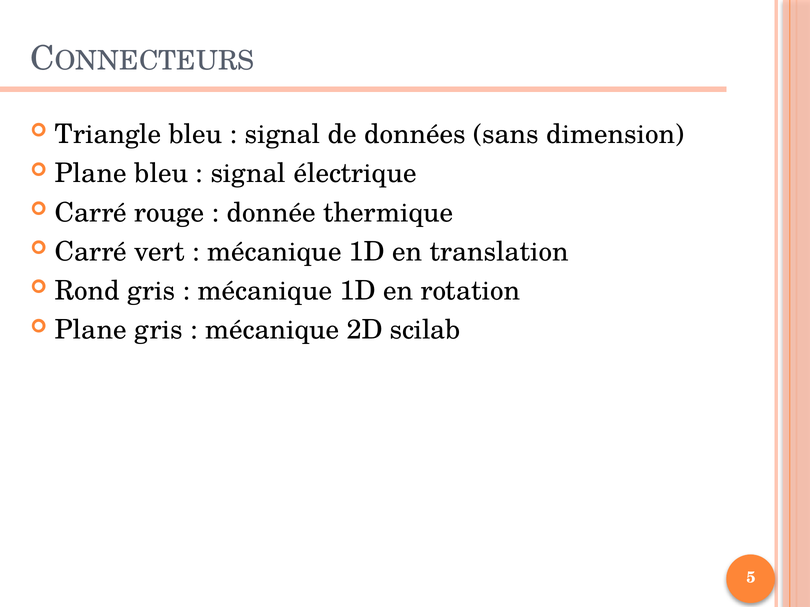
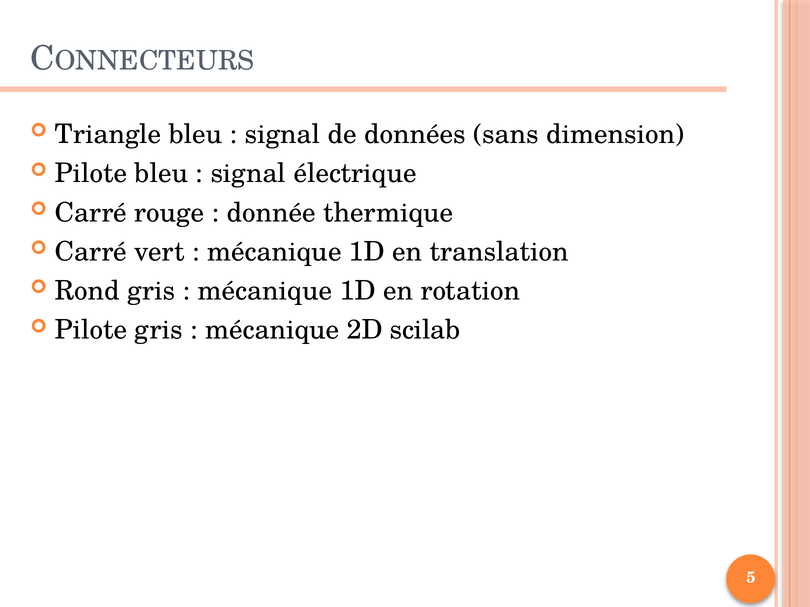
Plane: Plane -> Pilote (91, 174)
Plane: Plane -> Pilote (91, 330)
